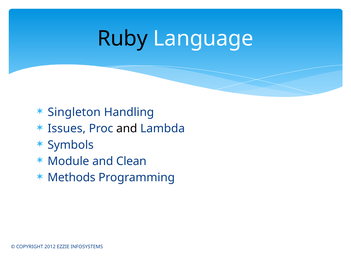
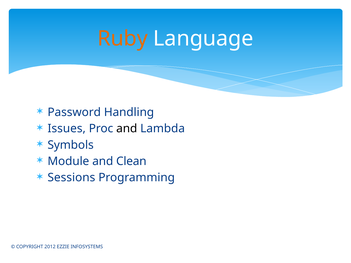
Ruby colour: black -> orange (123, 39)
Singleton: Singleton -> Password (74, 112)
Methods: Methods -> Sessions (71, 178)
